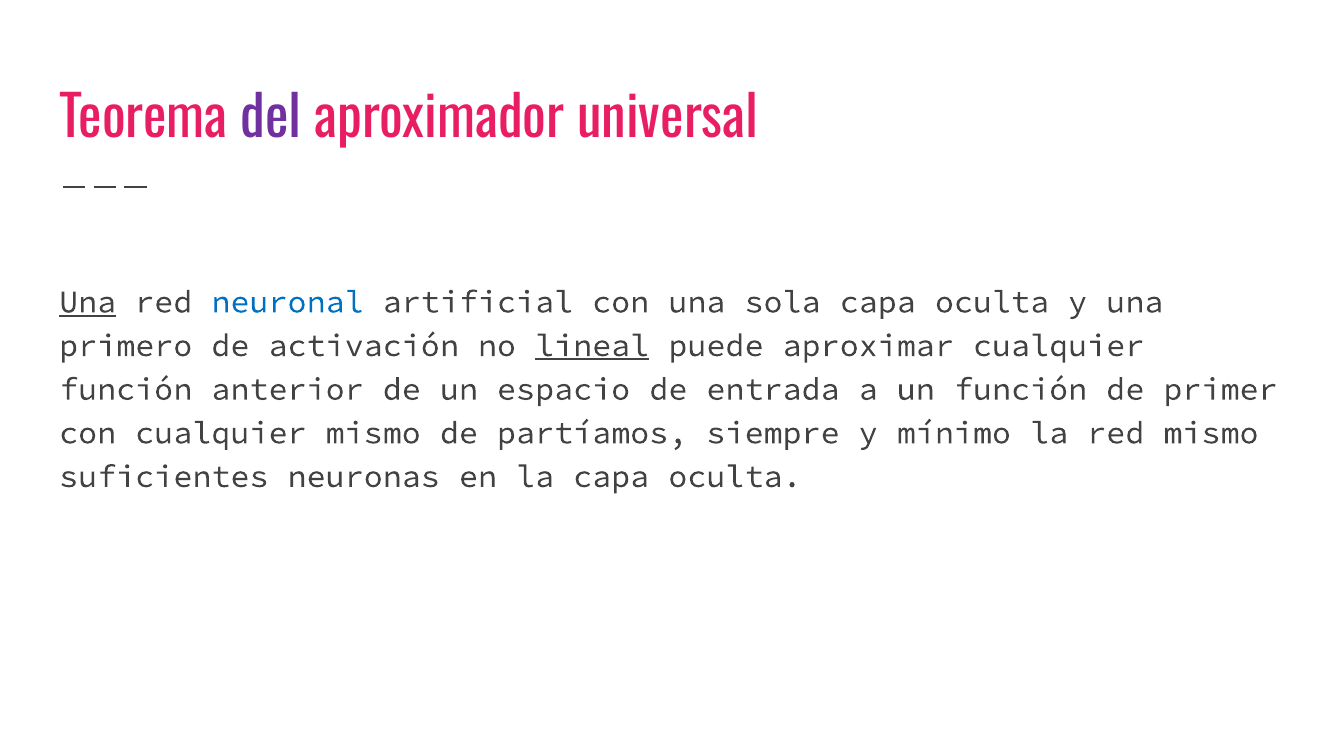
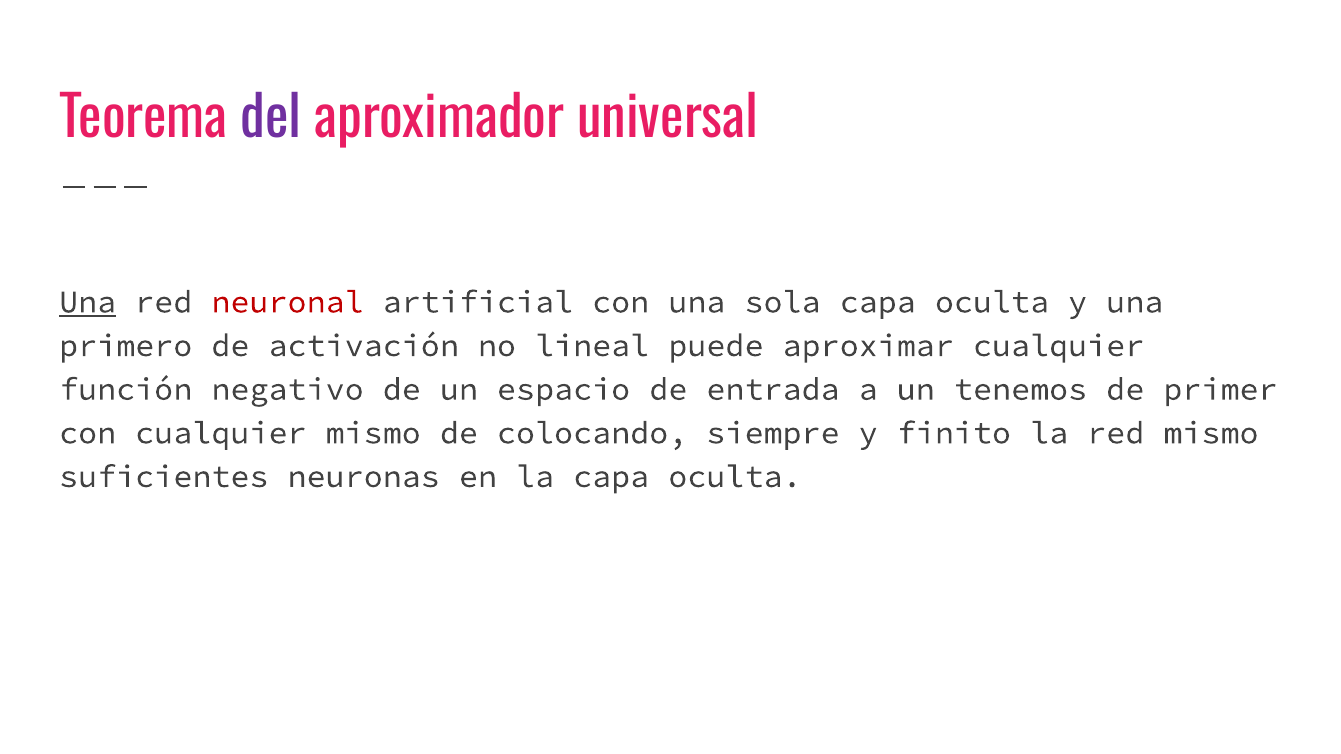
neuronal colour: blue -> red (288, 302)
lineal underline: present -> none (592, 346)
anterior: anterior -> negativo (288, 389)
un función: función -> tenemos (1021, 389)
partíamos: partíamos -> colocando (592, 433)
mínimo: mínimo -> finito (954, 433)
